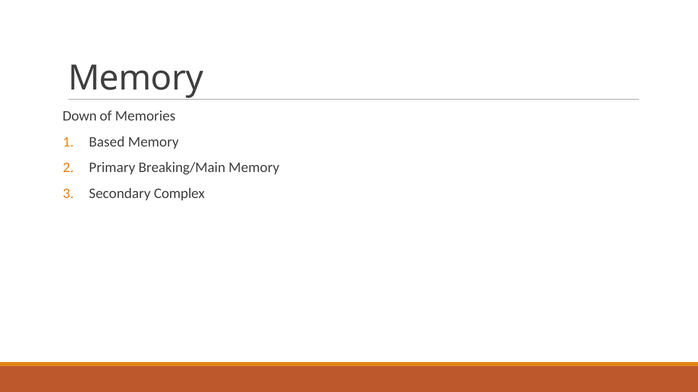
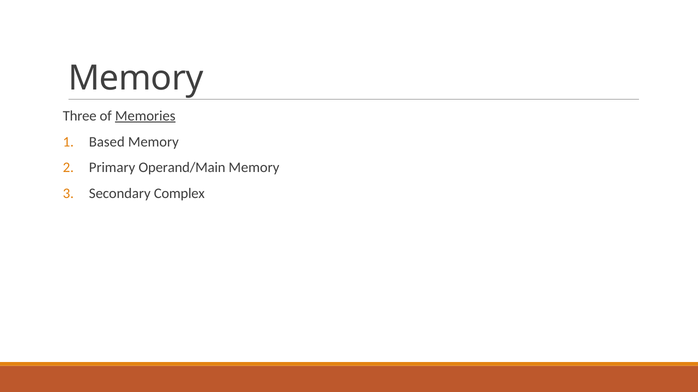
Down: Down -> Three (80, 116)
Memories underline: none -> present (145, 116)
Breaking/Main: Breaking/Main -> Operand/Main (182, 168)
